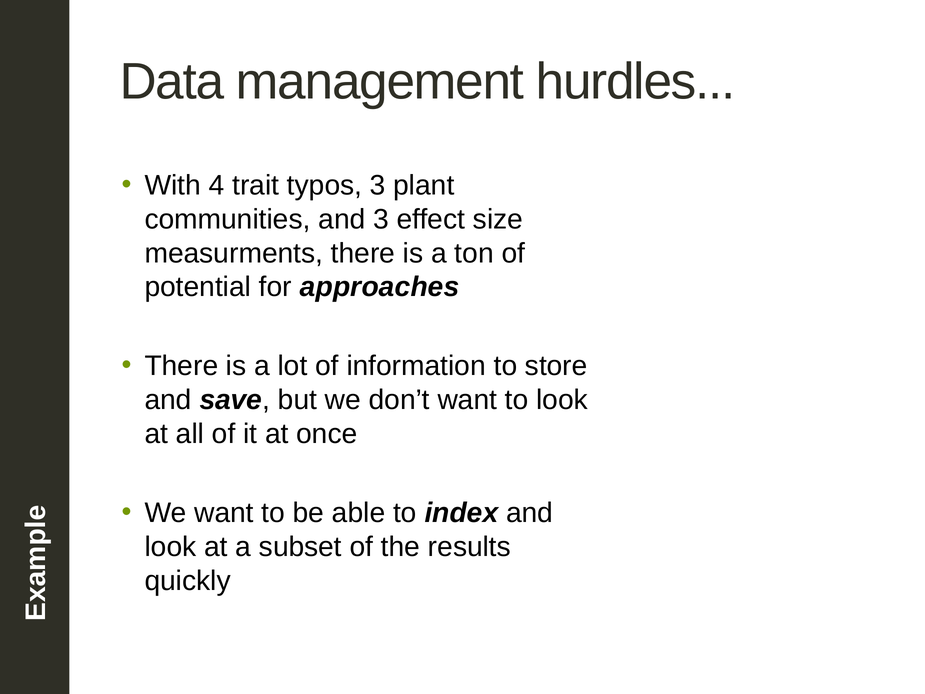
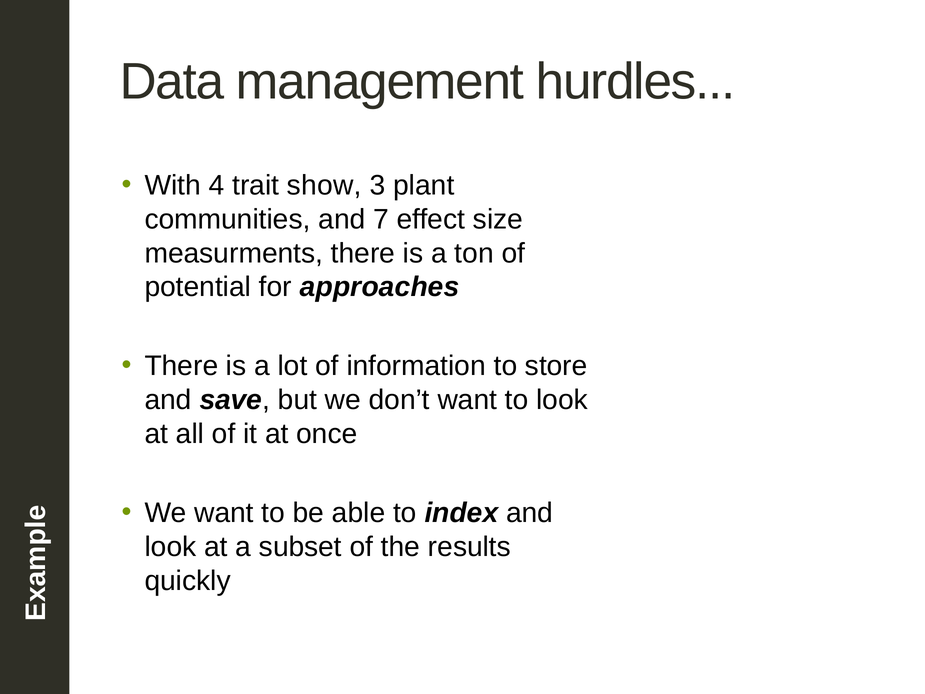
typos: typos -> show (324, 185)
and 3: 3 -> 7 (381, 219)
